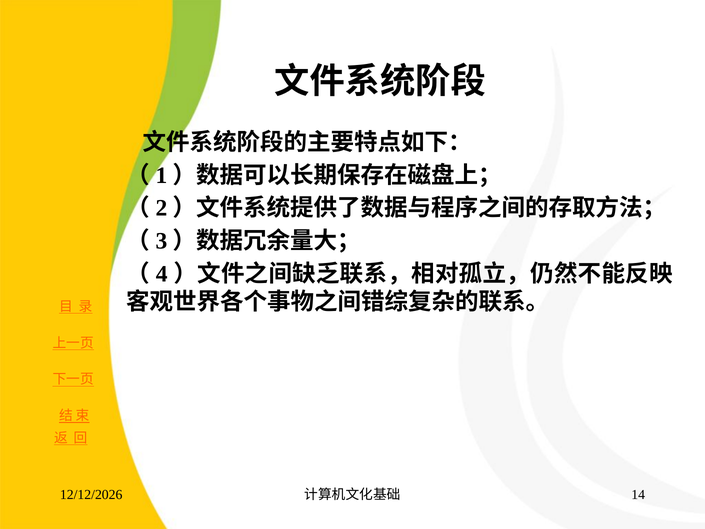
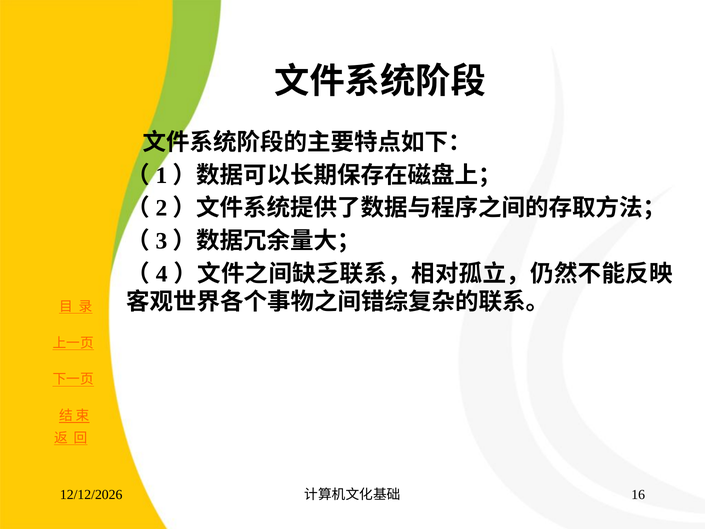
14: 14 -> 16 (638, 494)
